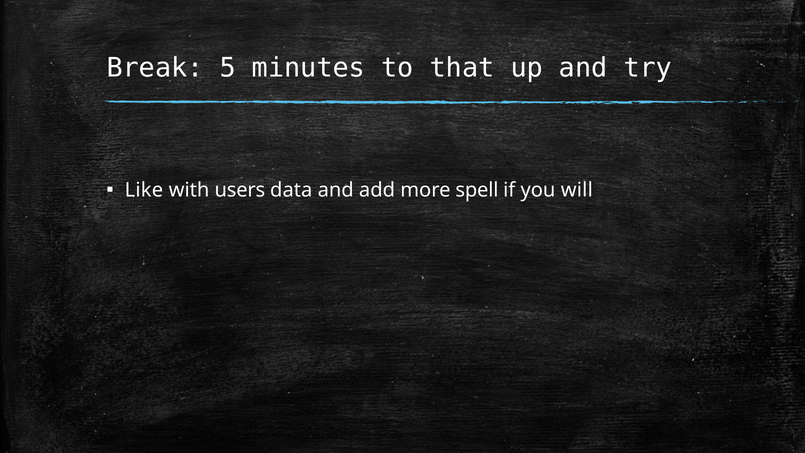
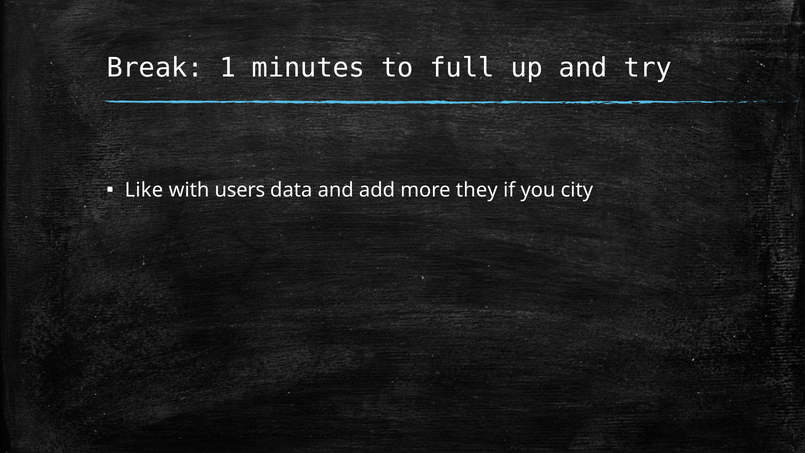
5: 5 -> 1 (228, 68)
that: that -> full (462, 68)
spell: spell -> they (477, 190)
will: will -> city (577, 190)
